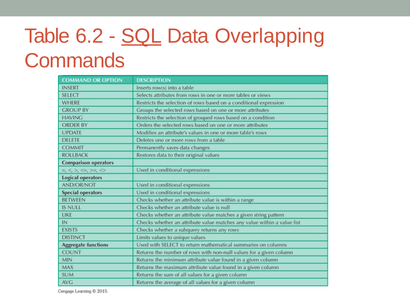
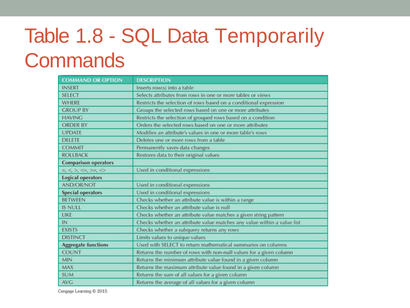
6.2: 6.2 -> 1.8 (89, 36)
SQL underline: present -> none (141, 36)
Overlapping: Overlapping -> Temporarily (270, 36)
